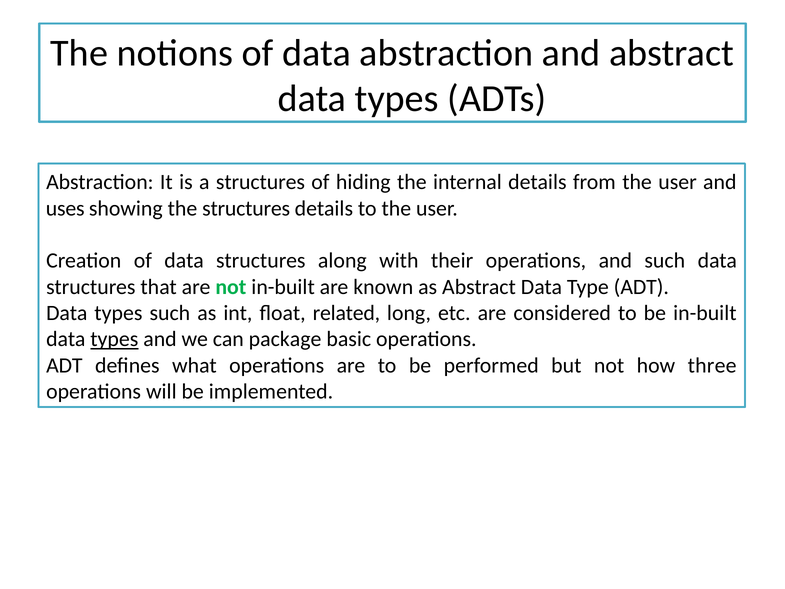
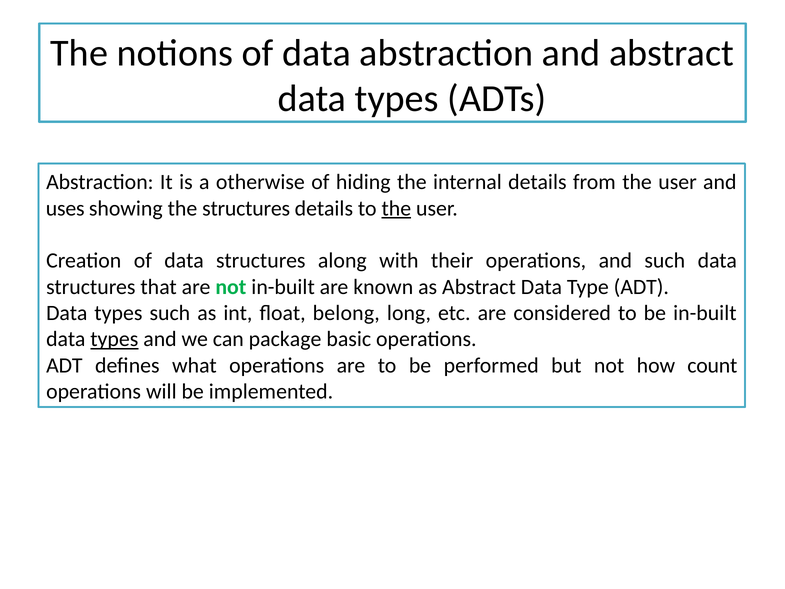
a structures: structures -> otherwise (260, 182)
the underline: none -> present (396, 208)
related: related -> belong (346, 313)
three: three -> count (712, 365)
